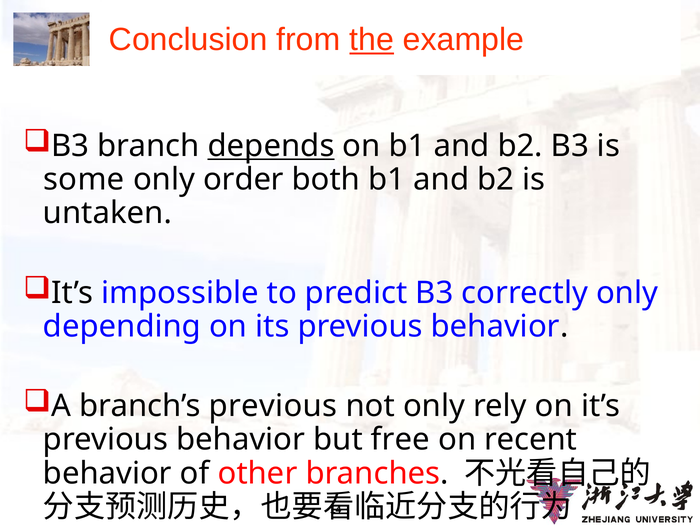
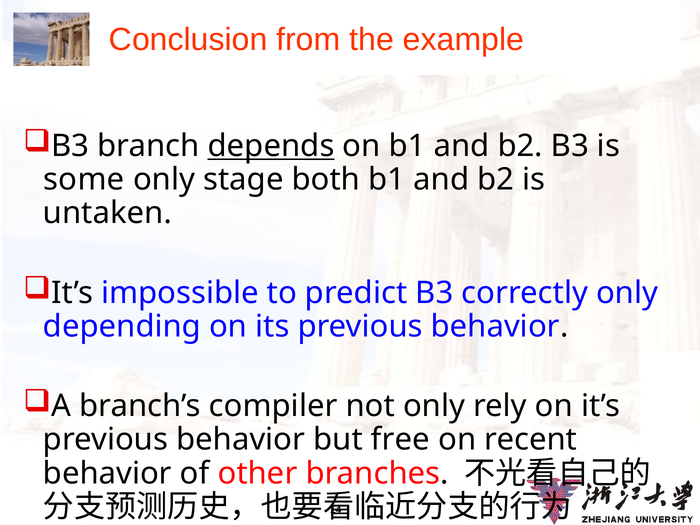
the underline: present -> none (372, 40)
order: order -> stage (243, 179)
branch’s previous: previous -> compiler (273, 406)
